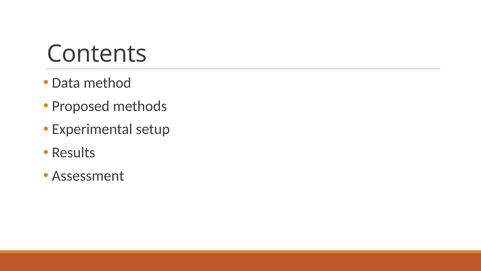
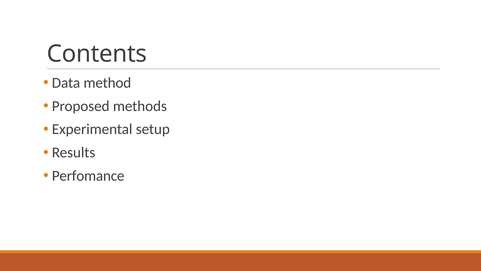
Assessment: Assessment -> Perfomance (88, 176)
